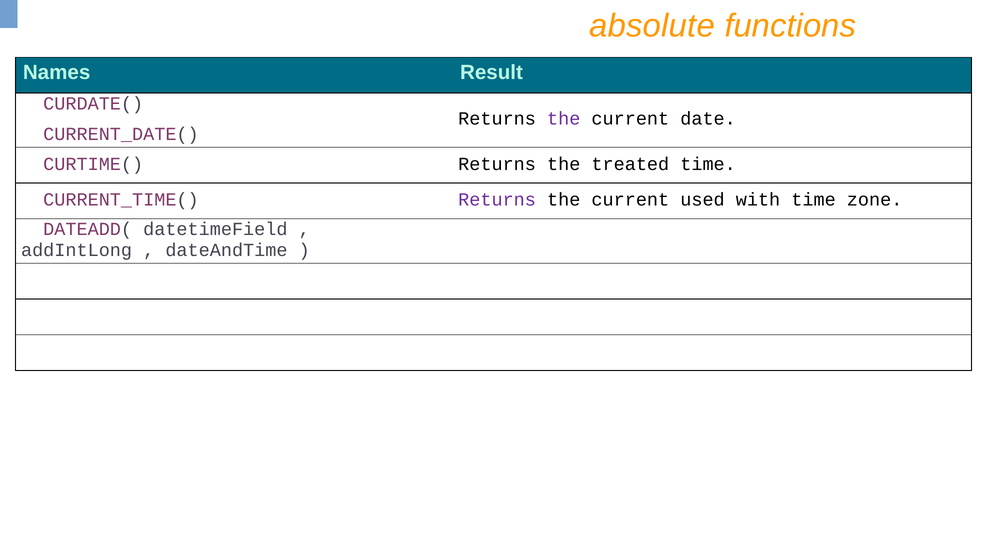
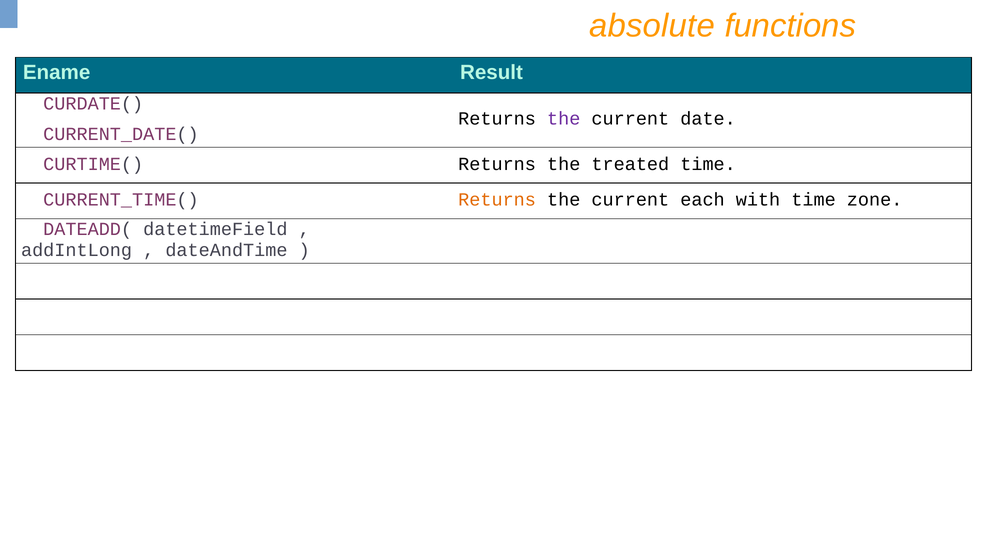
Names: Names -> Ename (57, 73)
Returns colour: purple -> orange (497, 200)
used: used -> each (703, 200)
